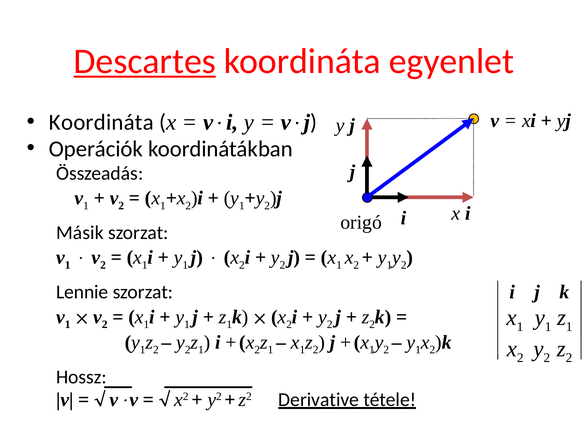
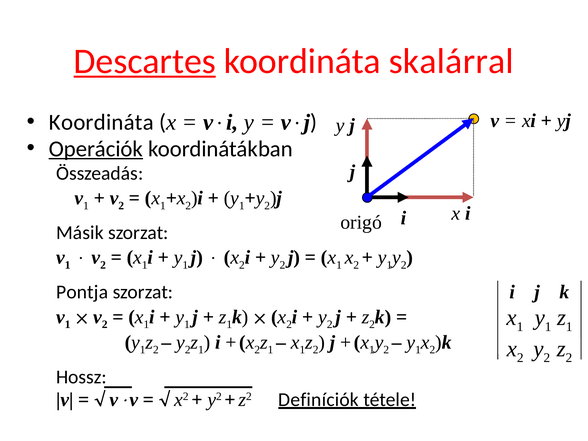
egyenlet: egyenlet -> skalárral (451, 61)
Operációk underline: none -> present (96, 149)
Lennie: Lennie -> Pontja (82, 292)
Derivative: Derivative -> Definíciók (319, 400)
